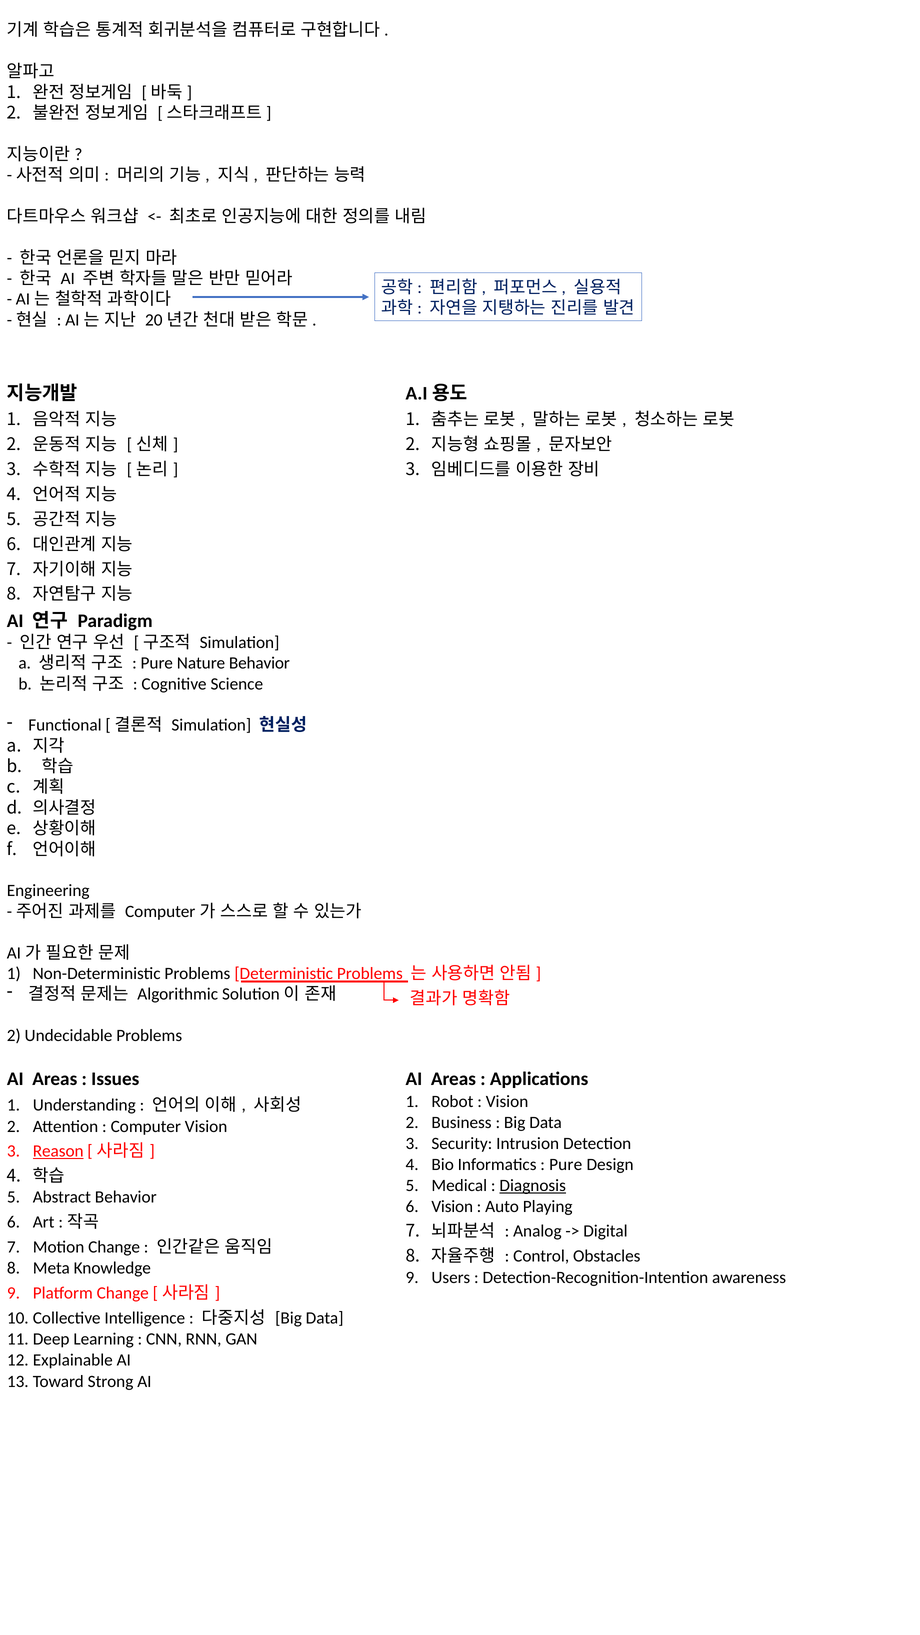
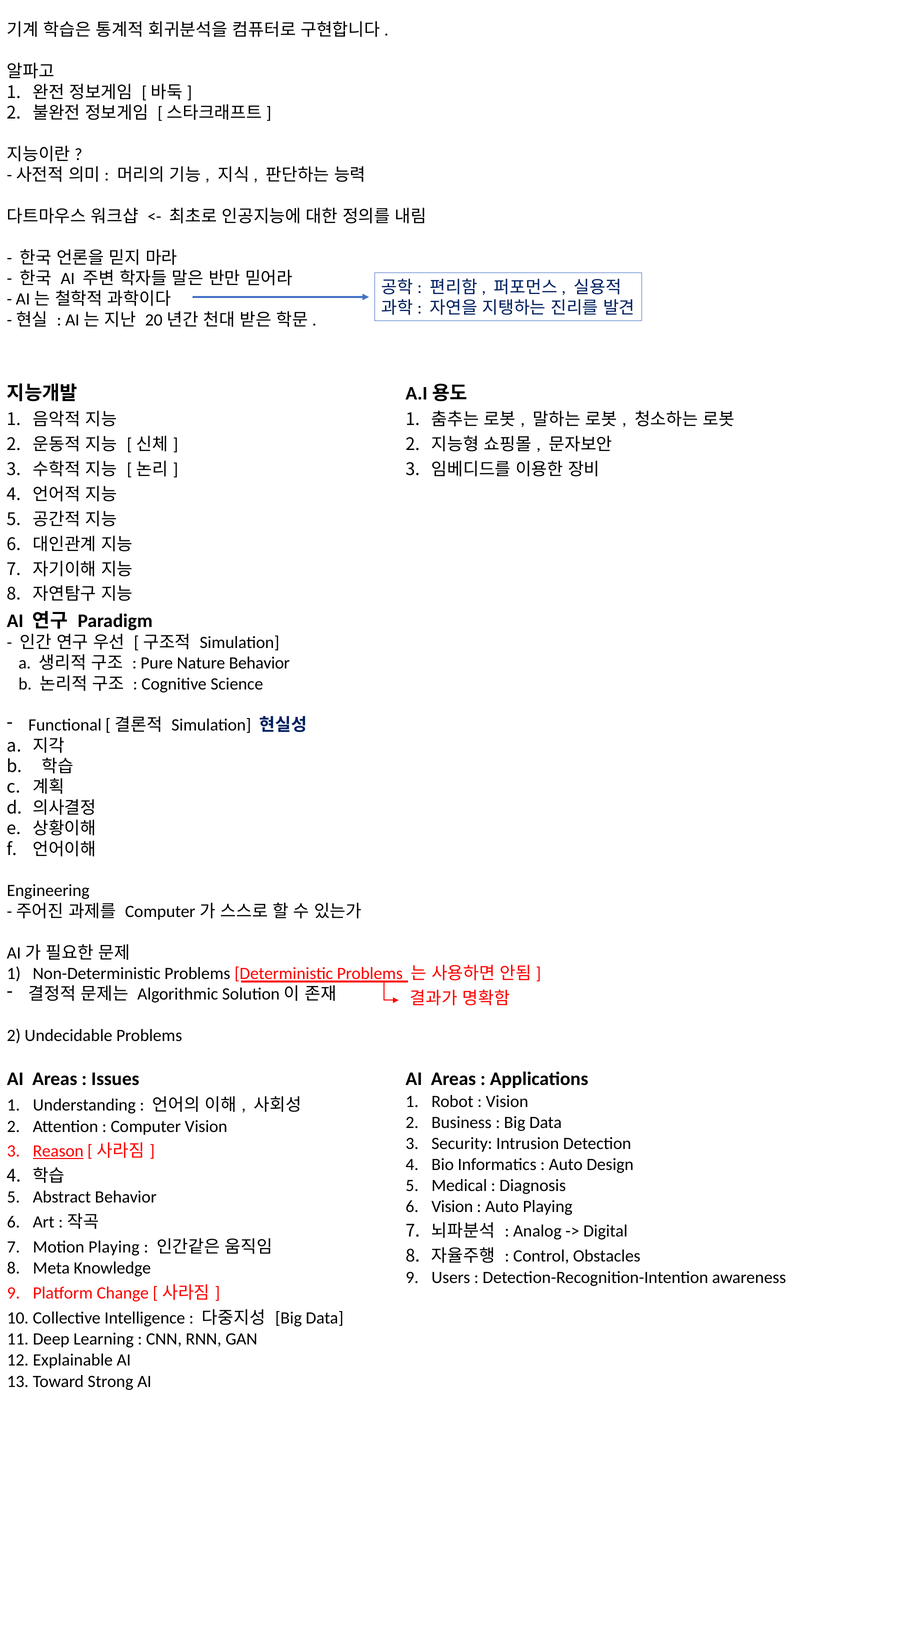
Pure: Pure -> Auto (566, 1165)
Diagnosis underline: present -> none (533, 1186)
Motion Change: Change -> Playing (114, 1247)
